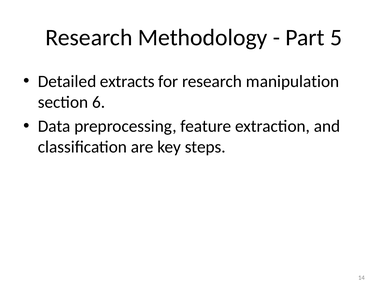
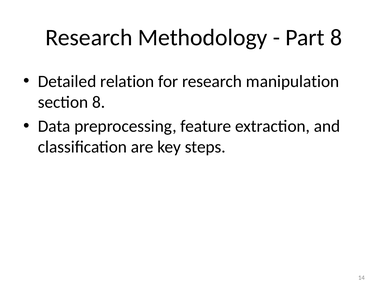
Part 5: 5 -> 8 (336, 38)
extracts: extracts -> relation (127, 81)
section 6: 6 -> 8 (99, 102)
